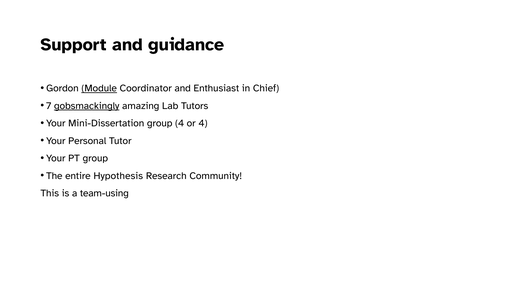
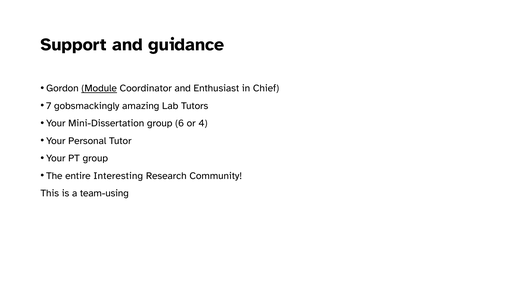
gobsmackingly underline: present -> none (87, 106)
group 4: 4 -> 6 (180, 123)
Hypothesis: Hypothesis -> Interesting (118, 176)
